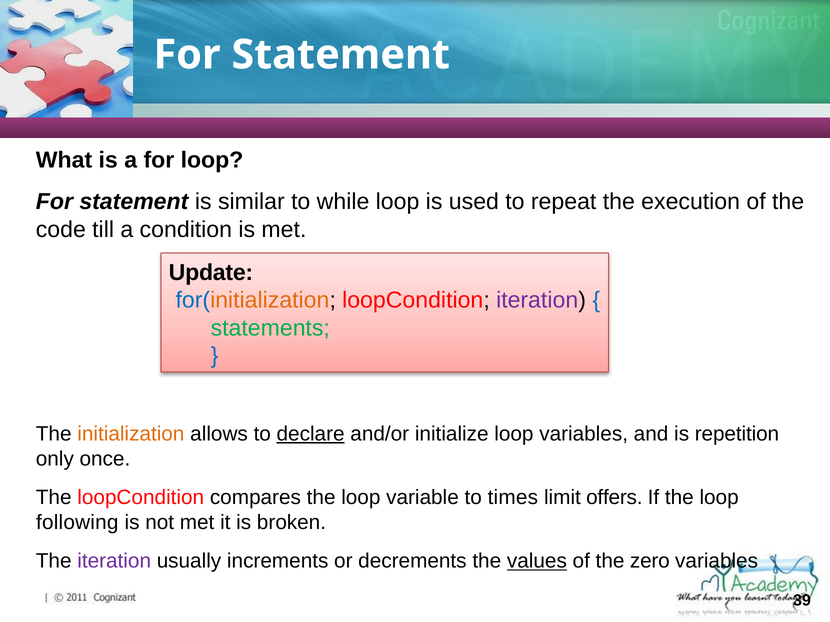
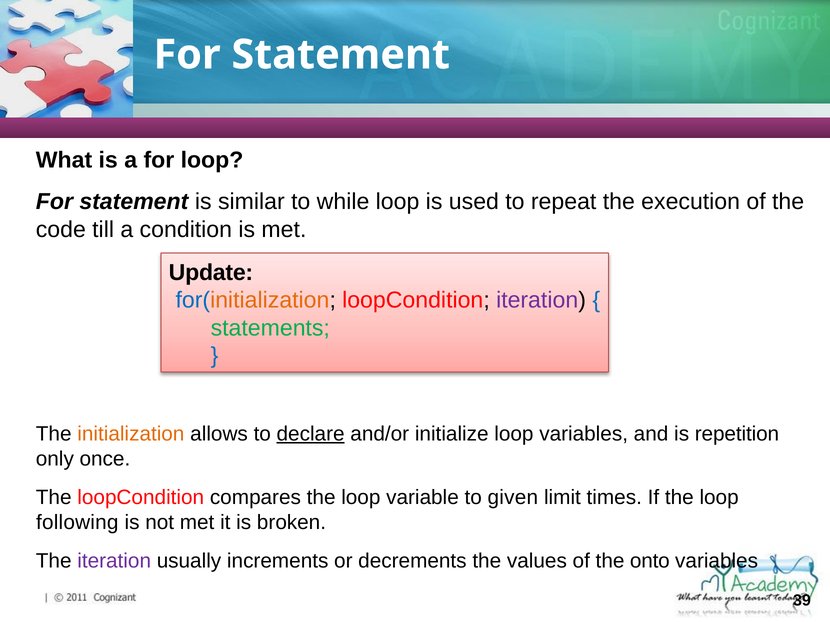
times: times -> given (513, 498)
offers: offers -> times (614, 498)
values underline: present -> none (537, 561)
zero: zero -> onto (650, 561)
